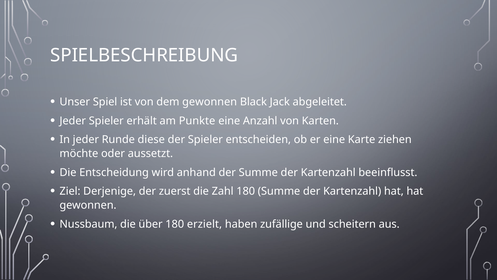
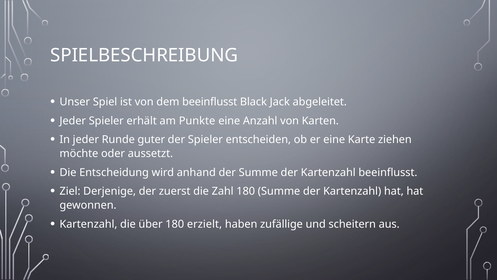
dem gewonnen: gewonnen -> beeinflusst (210, 102)
diese: diese -> guter (151, 139)
Nussbaum: Nussbaum -> Kartenzahl (88, 224)
